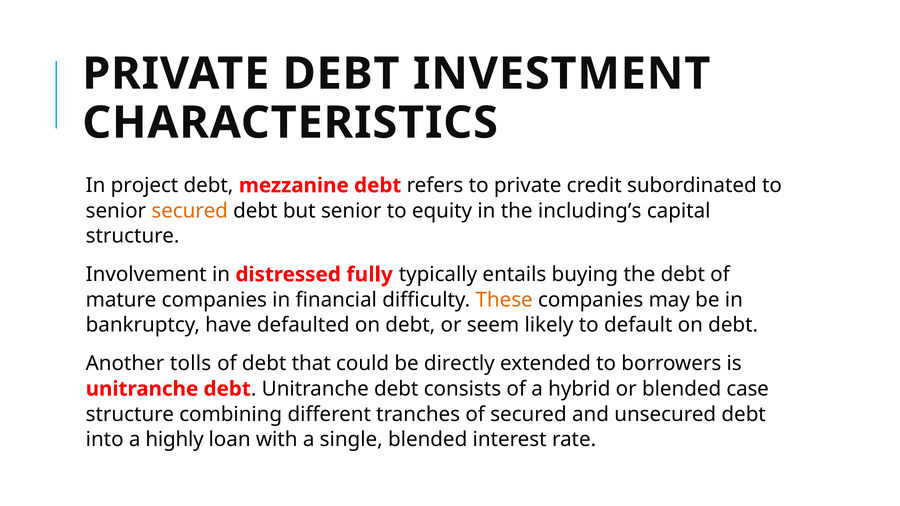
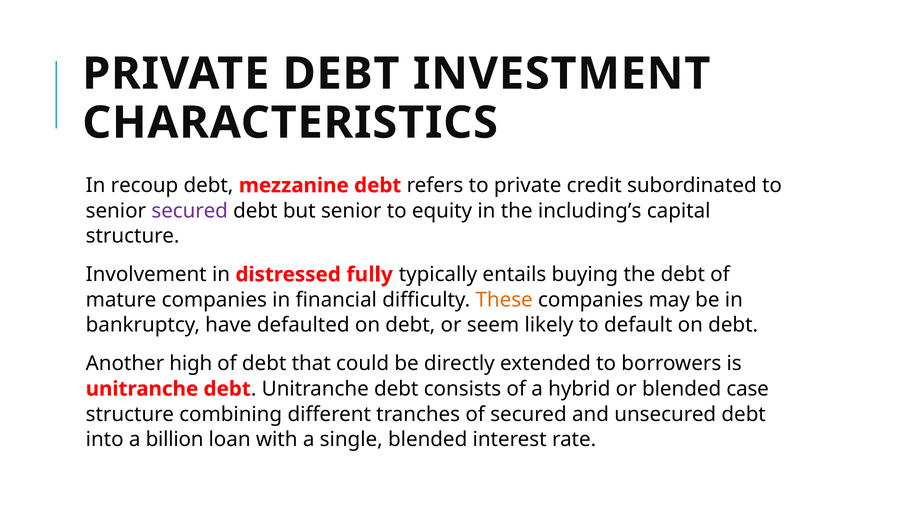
project: project -> recoup (144, 186)
secured colour: orange -> purple (190, 211)
tolls: tolls -> high (191, 364)
highly: highly -> billion (175, 440)
